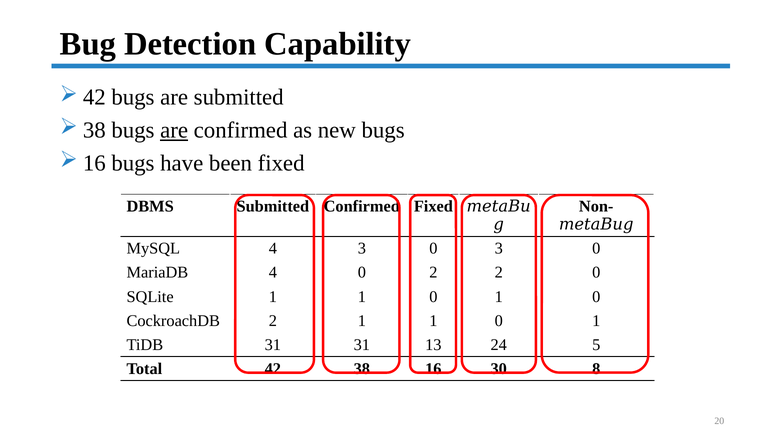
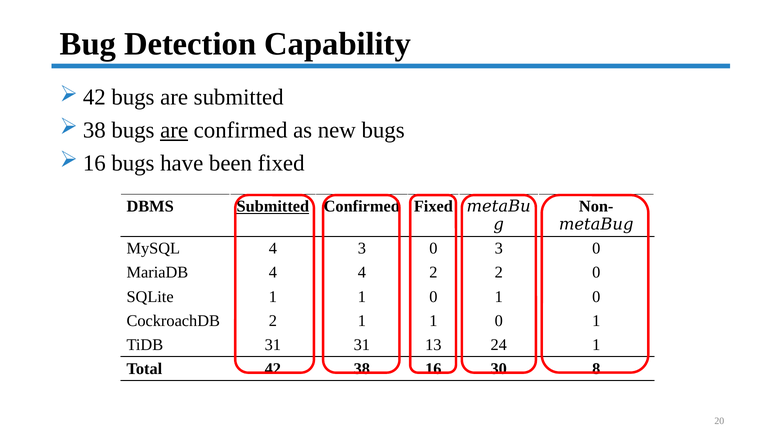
Submitted underline: none -> present (273, 206)
4 0: 0 -> 4 (362, 273)
24 5: 5 -> 1 (596, 345)
